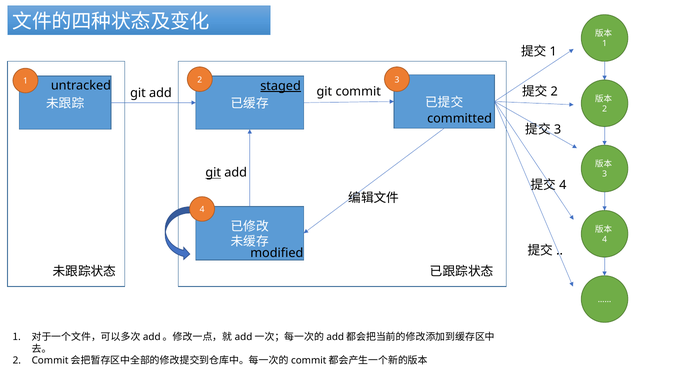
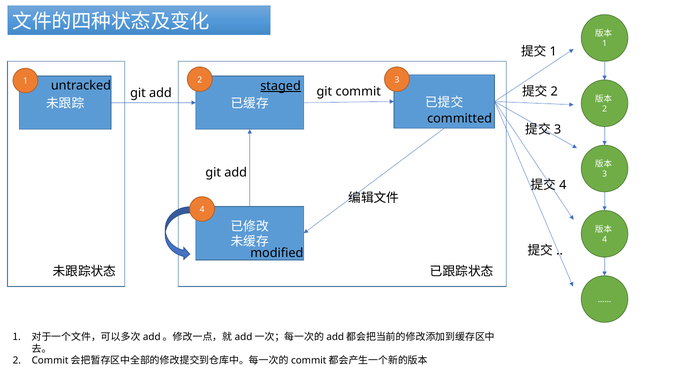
git underline: present -> none (213, 173)
